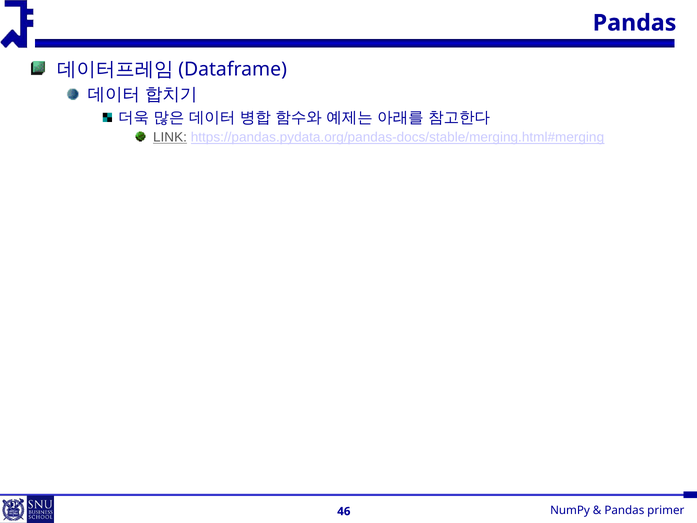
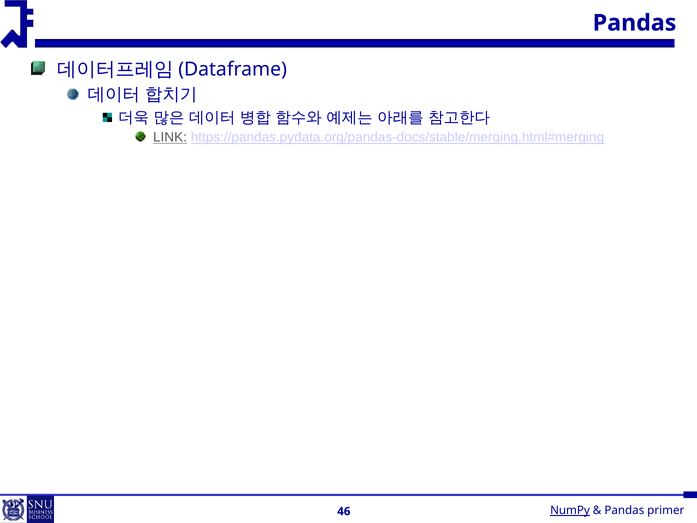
NumPy underline: none -> present (570, 510)
